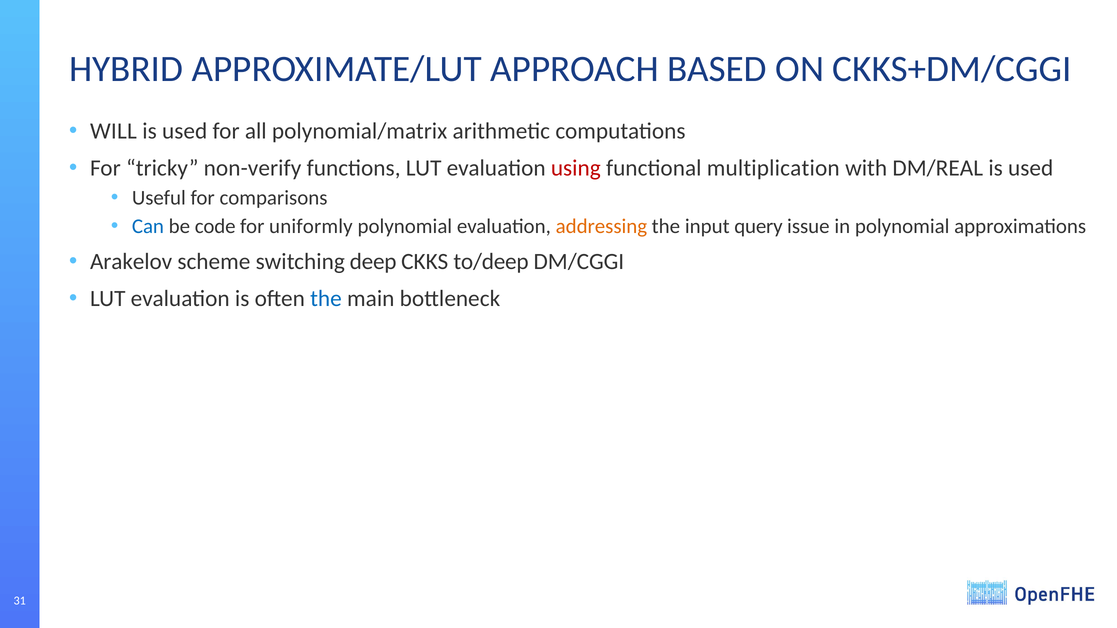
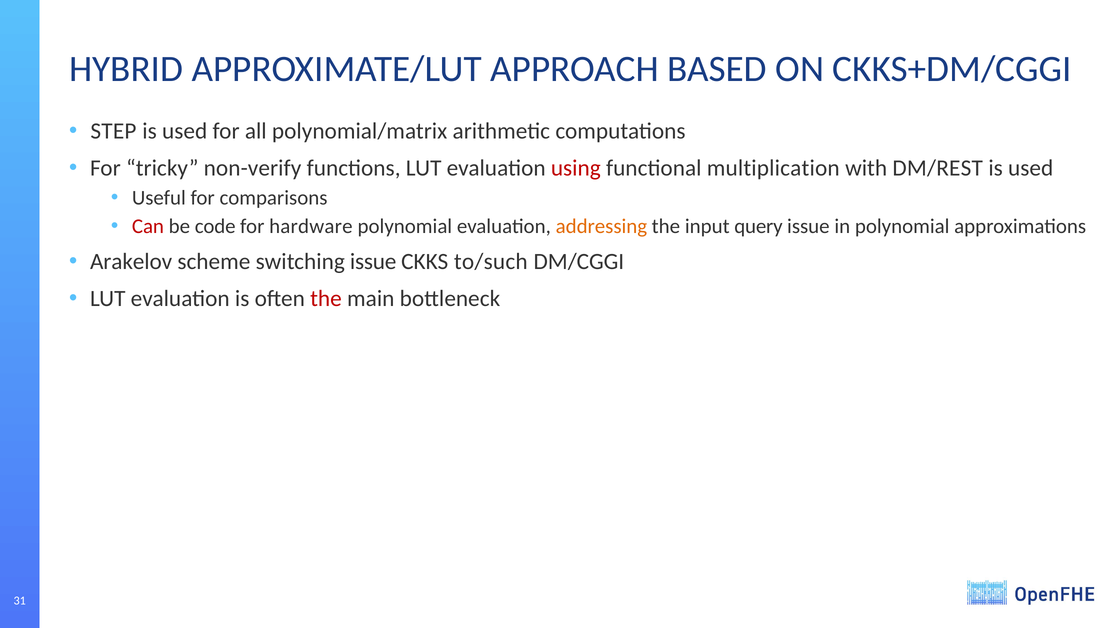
WILL: WILL -> STEP (113, 131)
DM/REAL: DM/REAL -> DM/REST (938, 168)
Can colour: blue -> red (148, 226)
uniformly: uniformly -> hardware (311, 226)
switching deep: deep -> issue (373, 262)
to/deep: to/deep -> to/such (491, 262)
the colour: blue -> red (326, 299)
